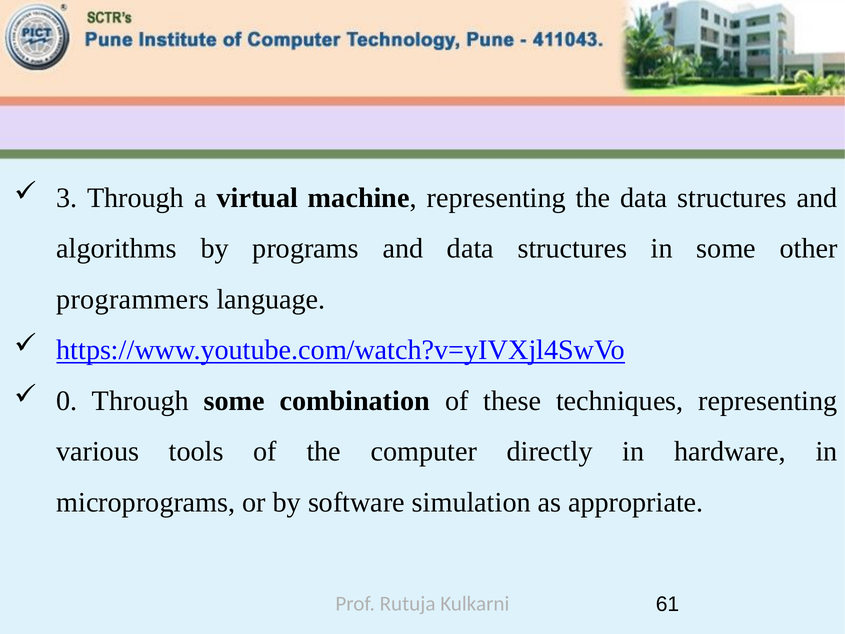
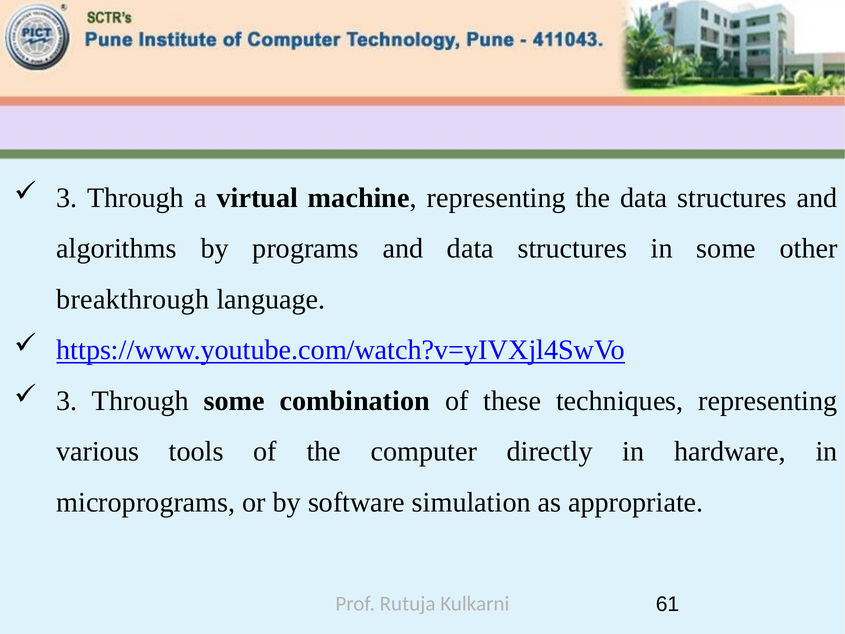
programmers: programmers -> breakthrough (133, 299)
0: 0 -> 3 (67, 401)
